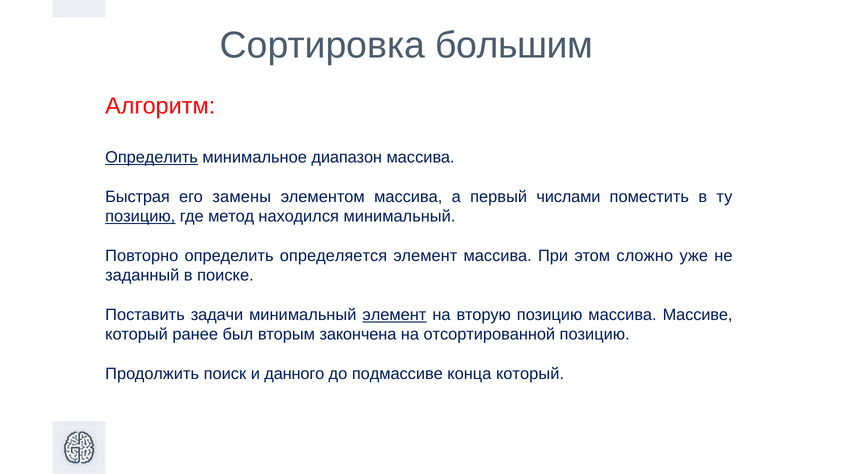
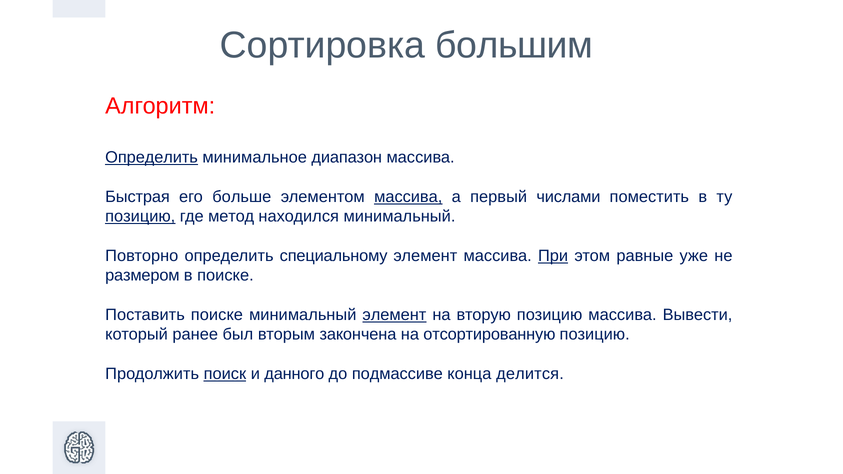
замены: замены -> больше (242, 197)
массива underline: none -> present (408, 197)
определяется: определяется -> специальному (334, 256)
При underline: none -> present (553, 256)
сложно: сложно -> равные (645, 256)
заданный: заданный -> размером (142, 276)
Поставить задачи: задачи -> поиске (217, 315)
Массиве: Массиве -> Вывести (698, 315)
отсортированной: отсортированной -> отсортированную (489, 335)
поиск underline: none -> present (225, 374)
конца который: который -> делится (530, 374)
